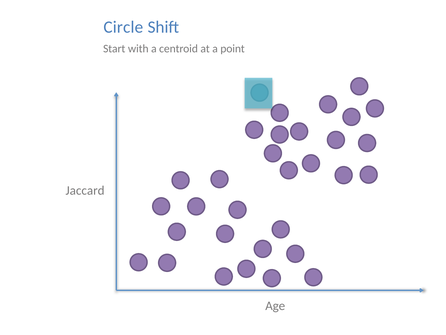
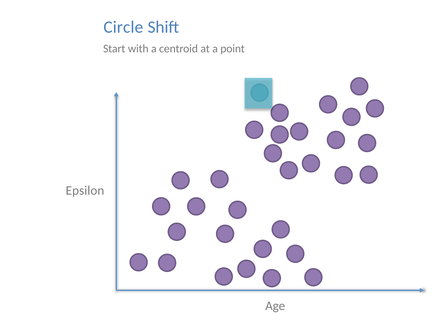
Jaccard: Jaccard -> Epsilon (85, 190)
